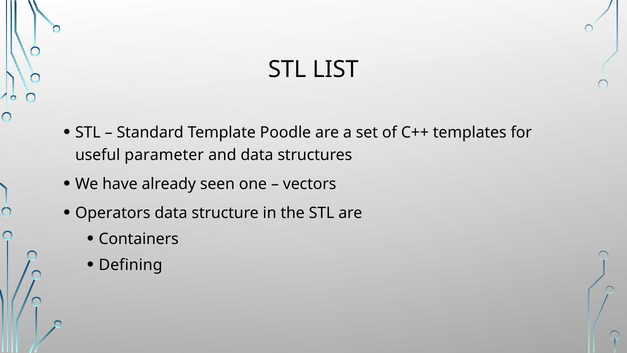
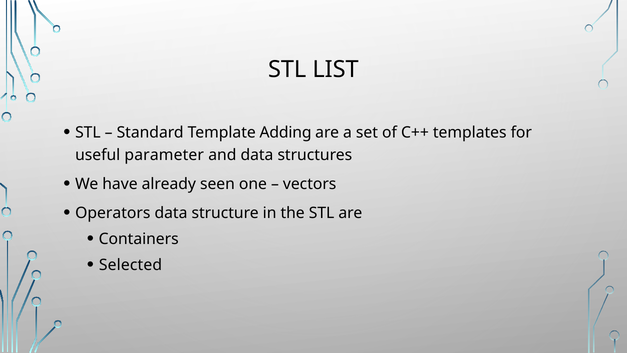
Poodle: Poodle -> Adding (286, 132)
Defining: Defining -> Selected (131, 265)
